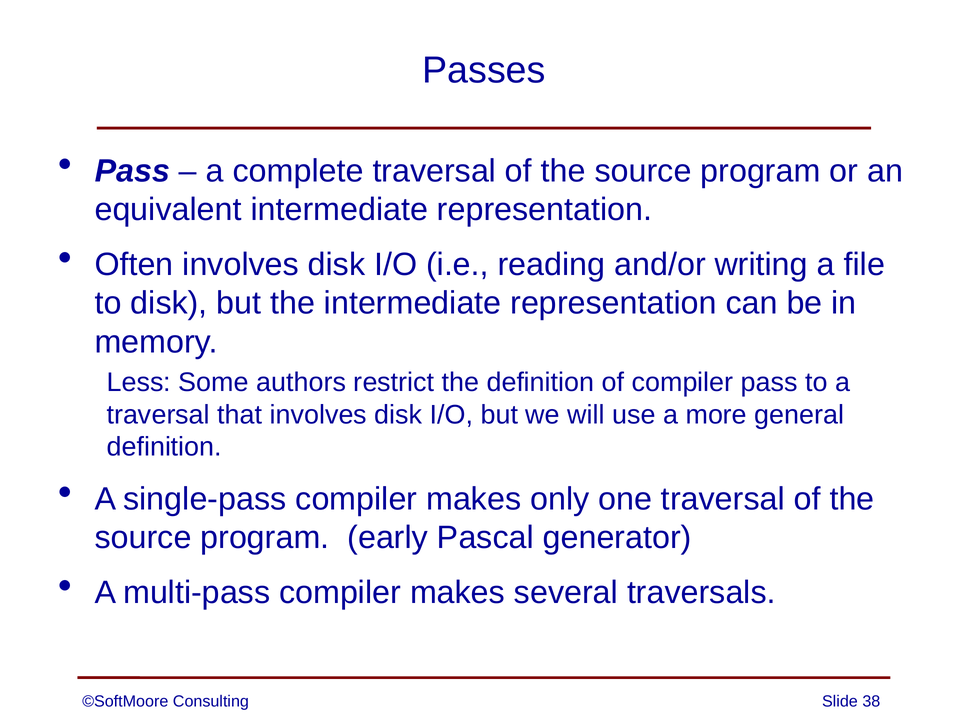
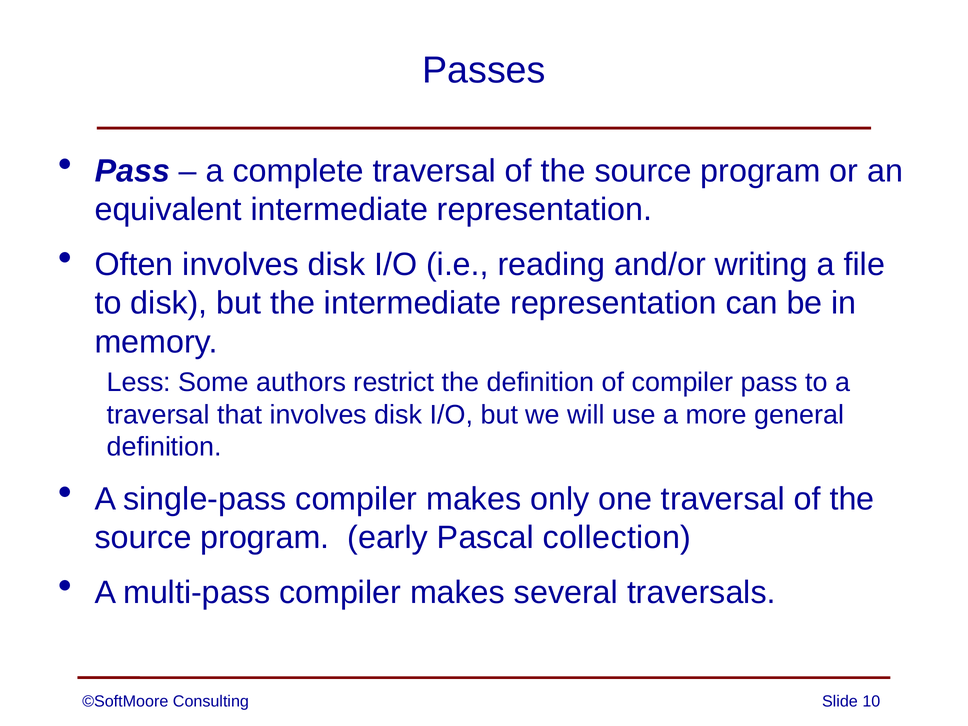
generator: generator -> collection (617, 538)
38: 38 -> 10 (871, 701)
